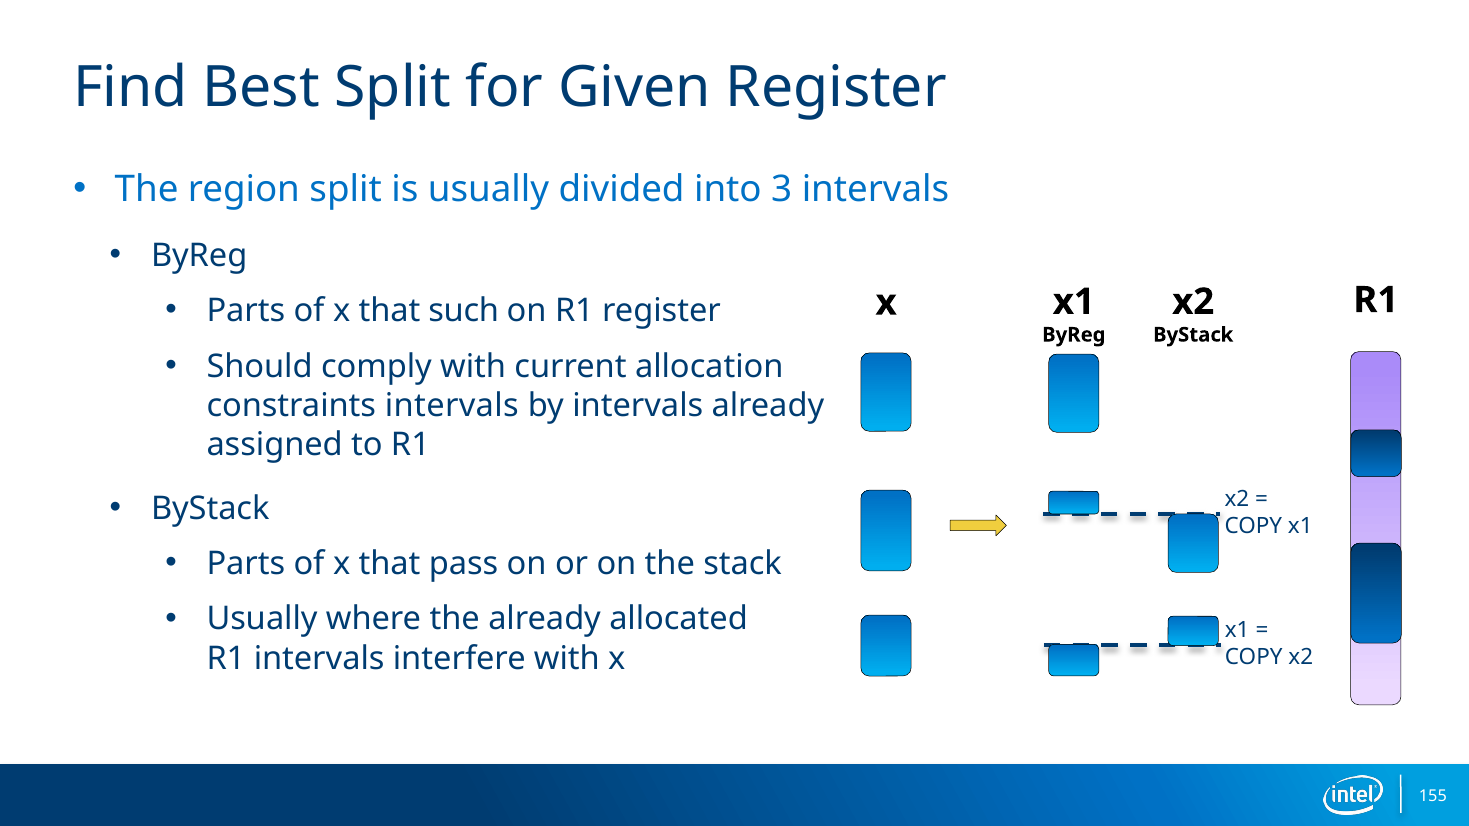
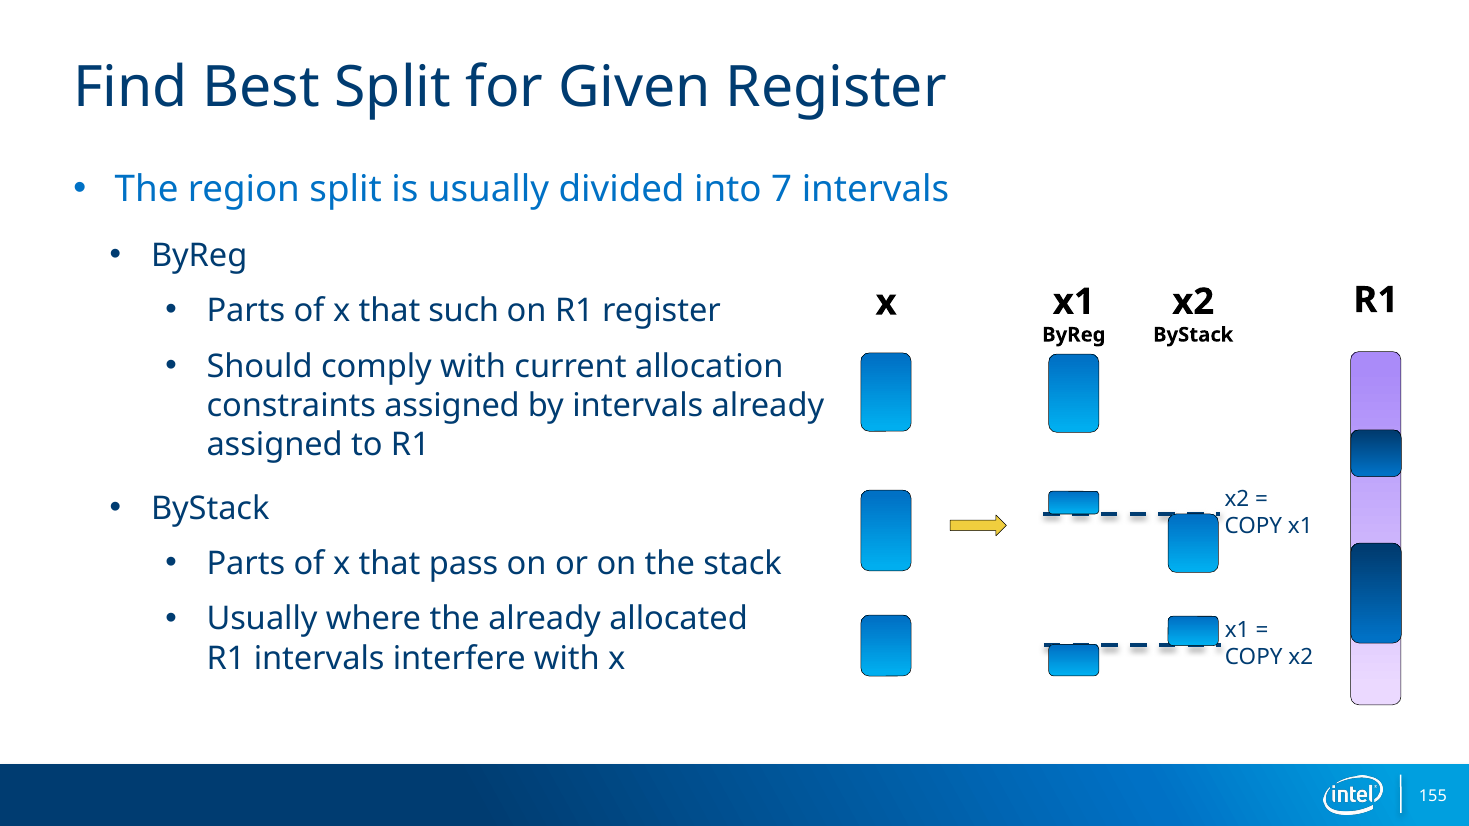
3: 3 -> 7 (782, 190)
constraints intervals: intervals -> assigned (452, 406)
